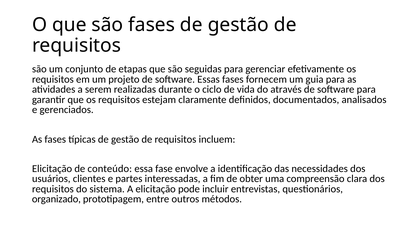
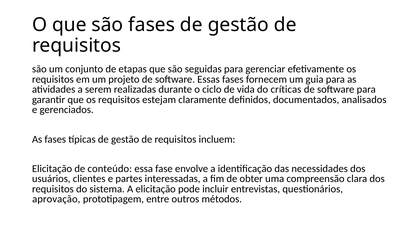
através: através -> críticas (286, 90)
organizado: organizado -> aprovação (56, 199)
